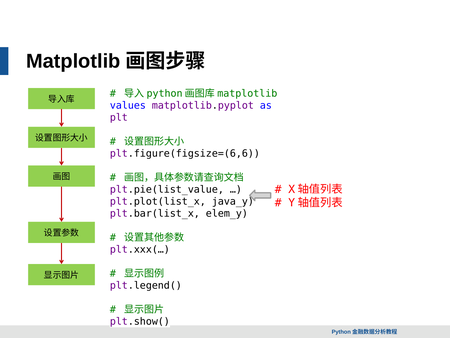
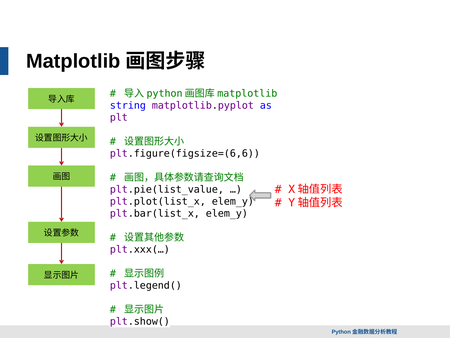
values: values -> string (128, 105)
plt.plot(list_x java_y: java_y -> elem_y (233, 201)
